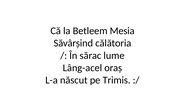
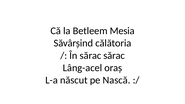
sărac lume: lume -> sărac (114, 56)
Trimis: Trimis -> Nască (117, 80)
